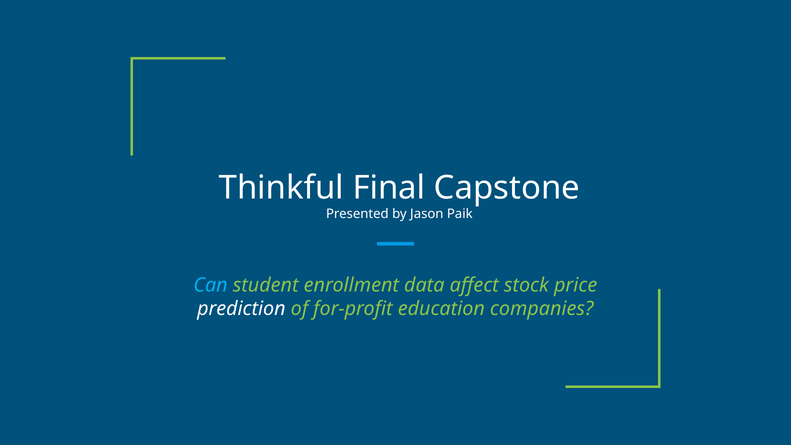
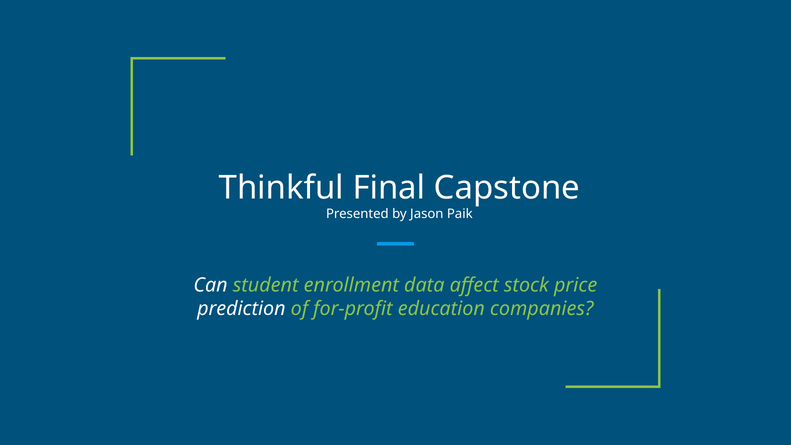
Can colour: light blue -> white (211, 285)
